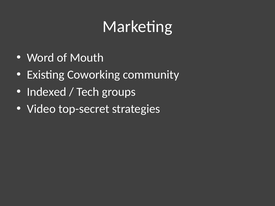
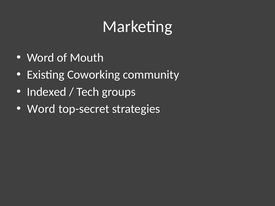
Video: Video -> Word (41, 109)
